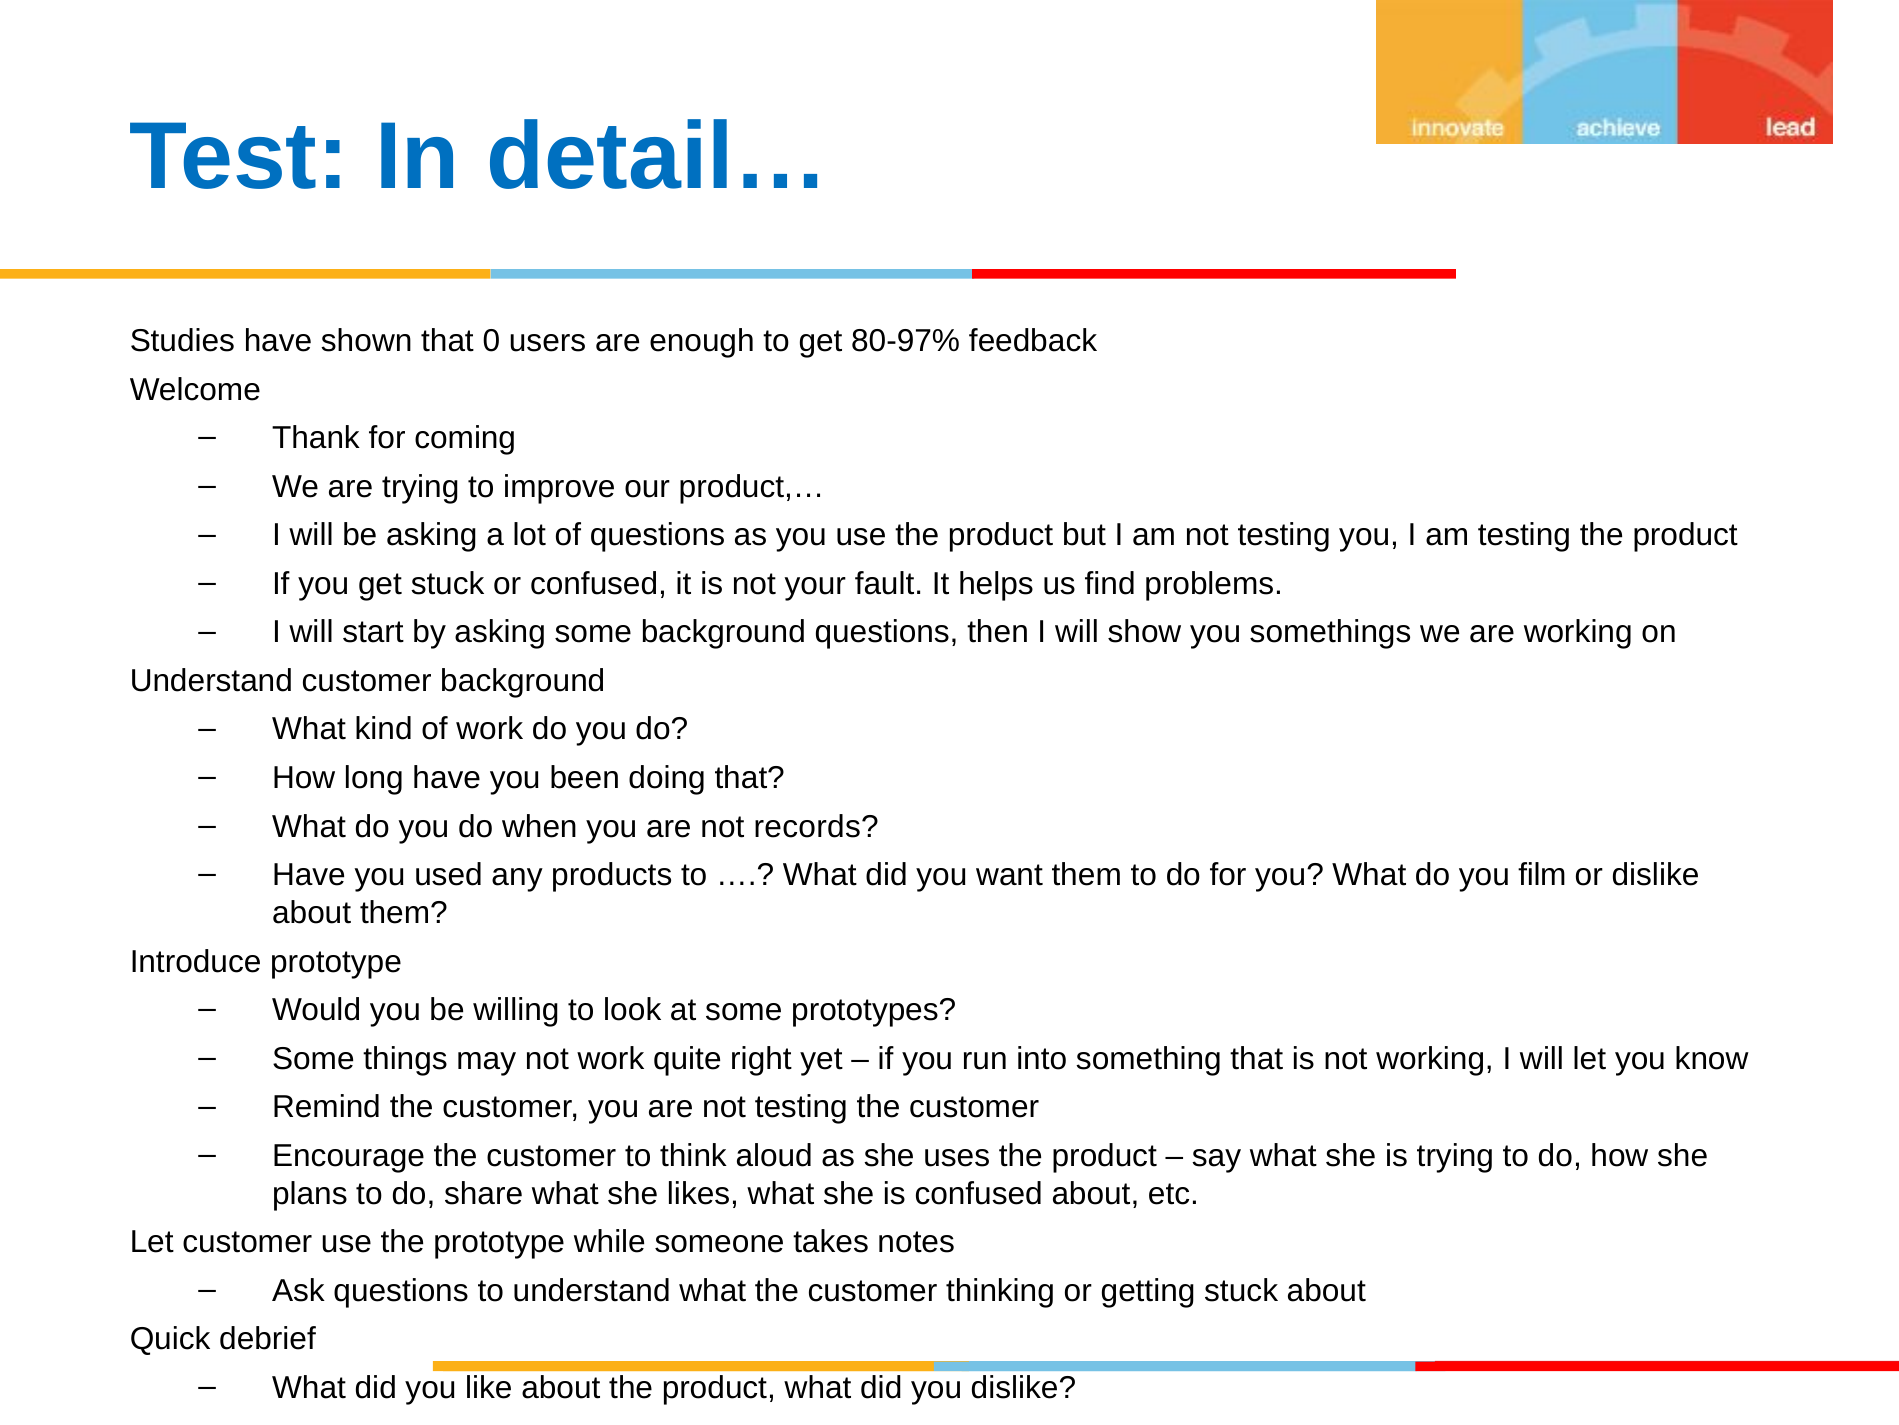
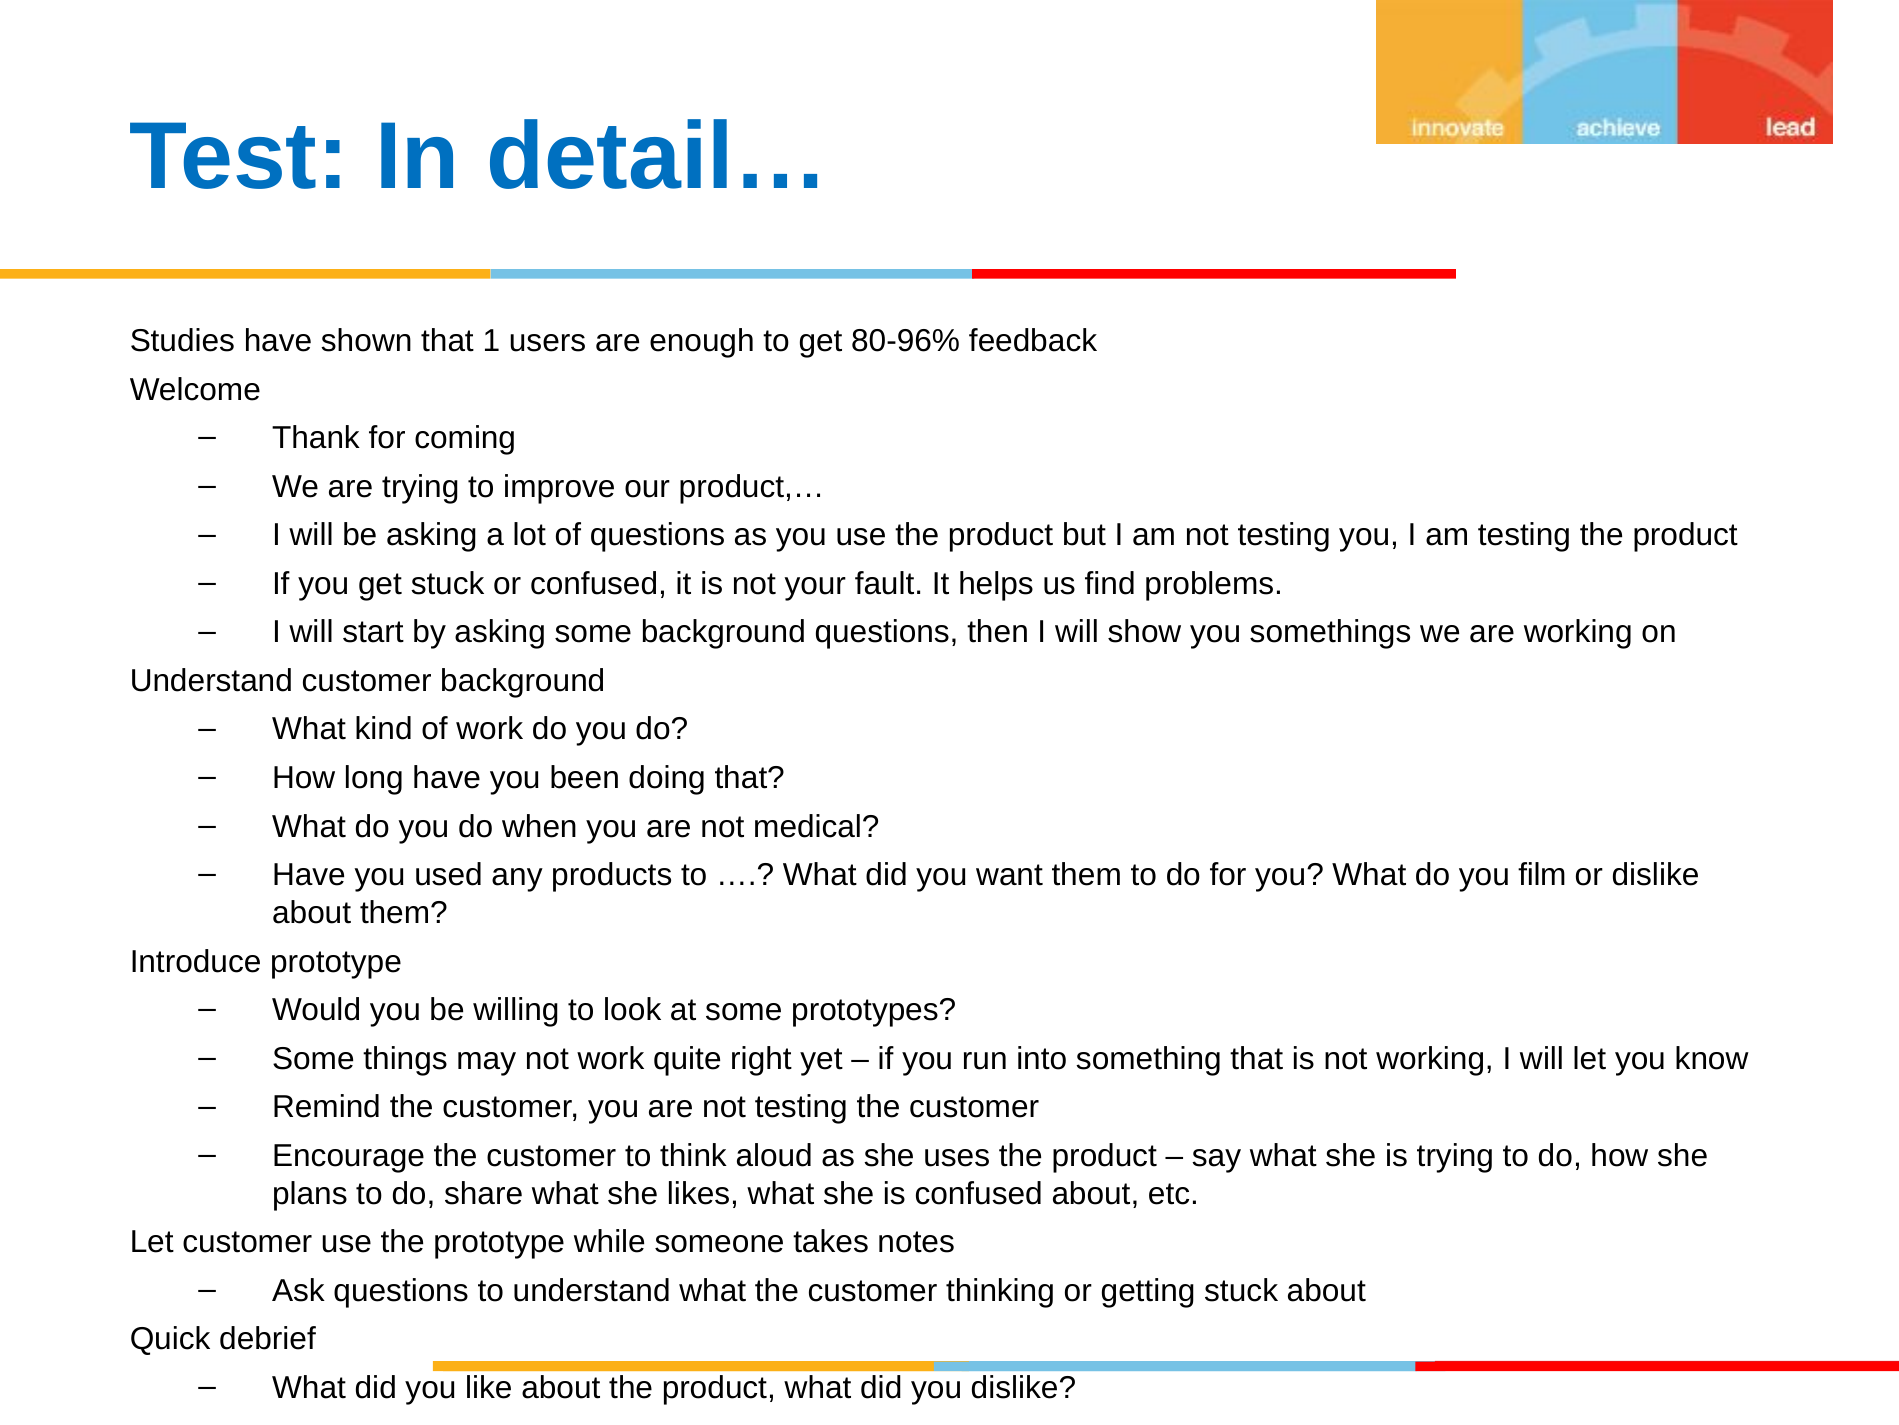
0: 0 -> 1 (491, 341)
80-97%: 80-97% -> 80-96% (906, 341)
records: records -> medical (816, 826)
